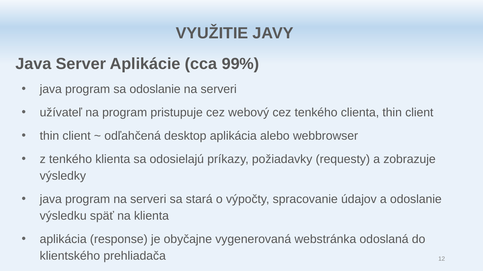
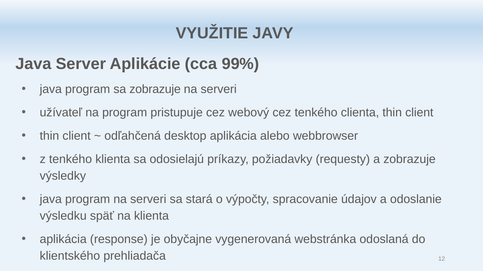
sa odoslanie: odoslanie -> zobrazuje (155, 90)
